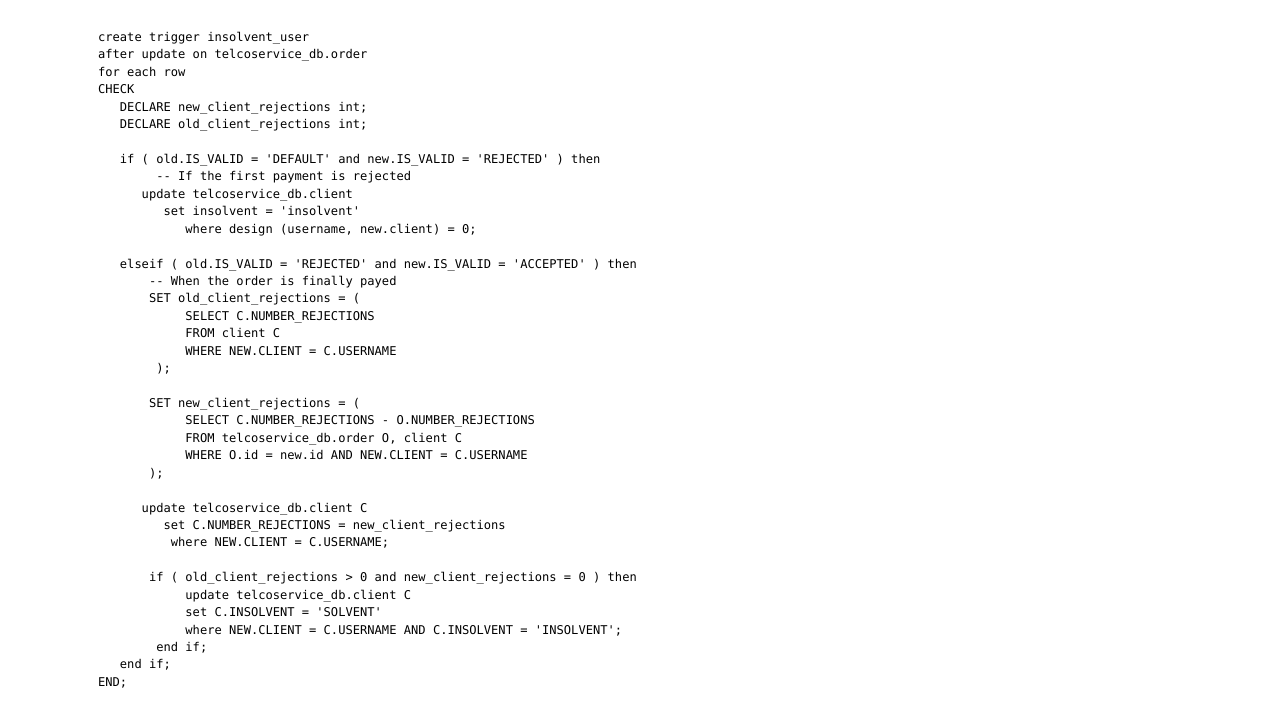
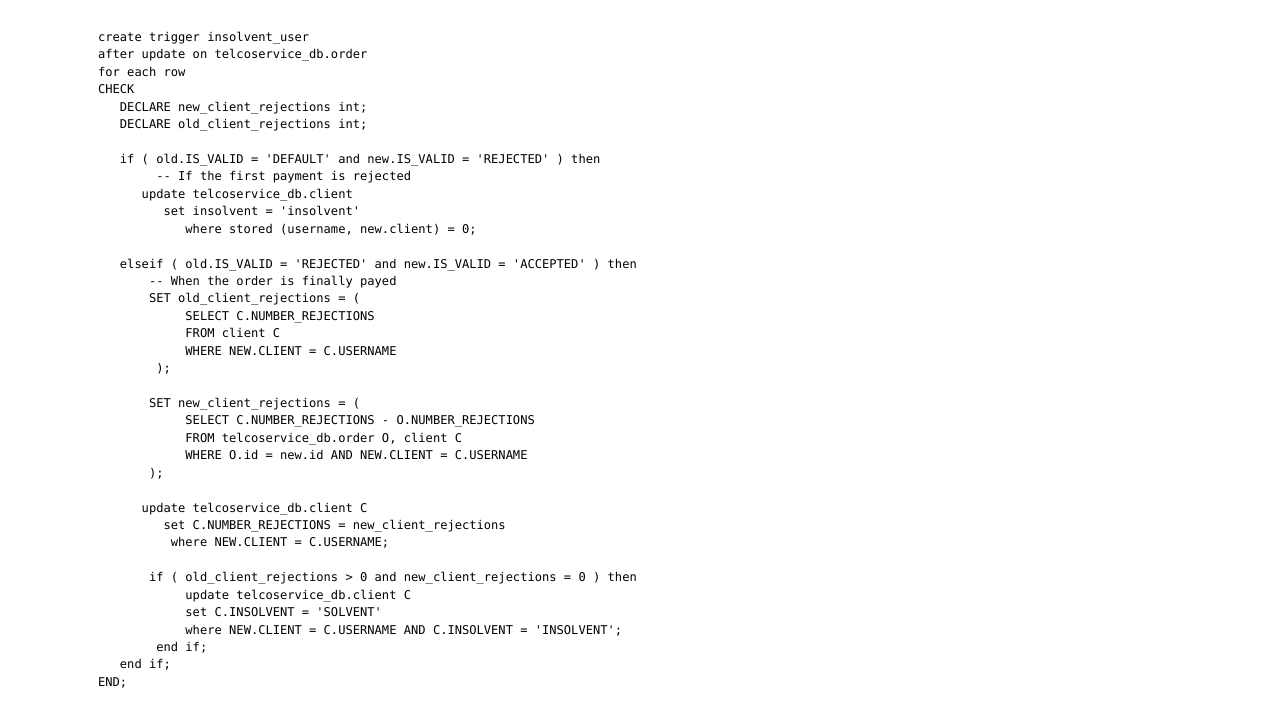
design: design -> stored (251, 229)
